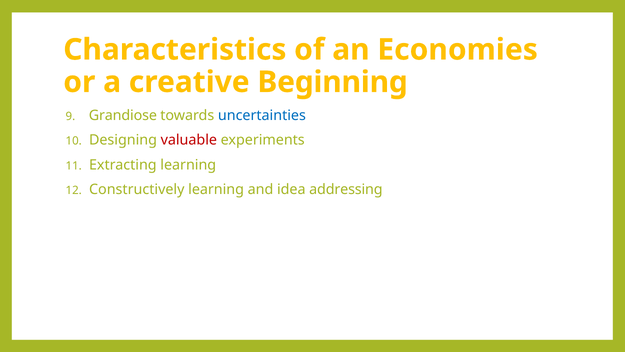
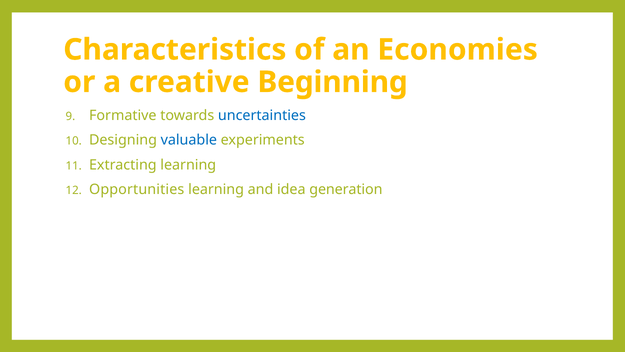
Grandiose: Grandiose -> Formative (123, 115)
valuable colour: red -> blue (189, 140)
Constructively: Constructively -> Opportunities (137, 189)
addressing: addressing -> generation (346, 189)
